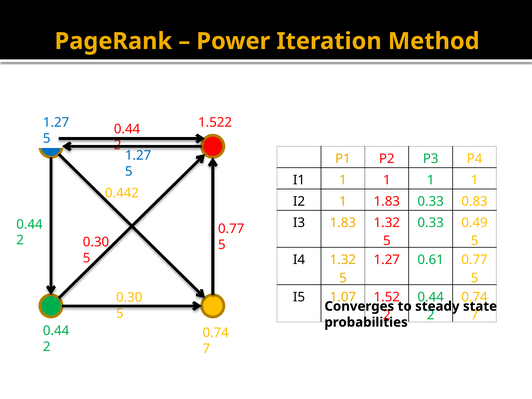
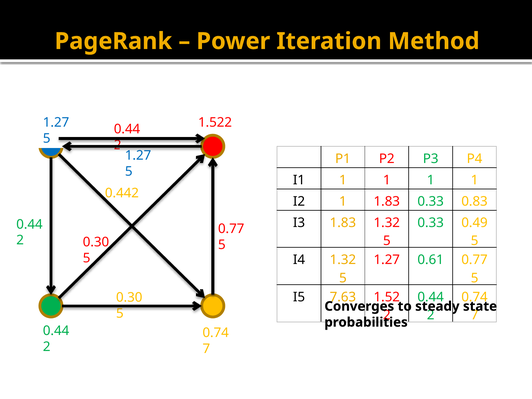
1.07: 1.07 -> 7.63 (343, 297)
